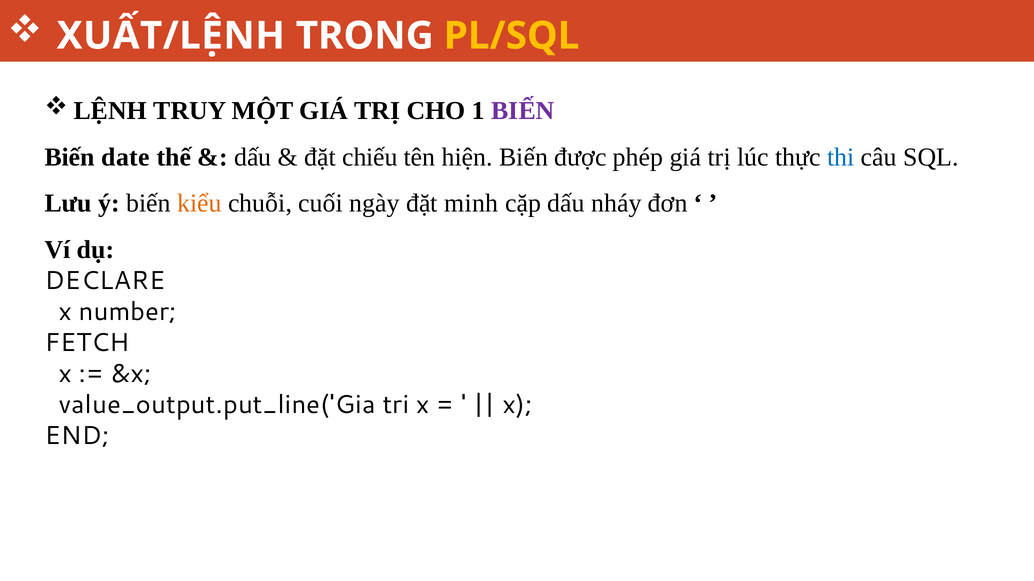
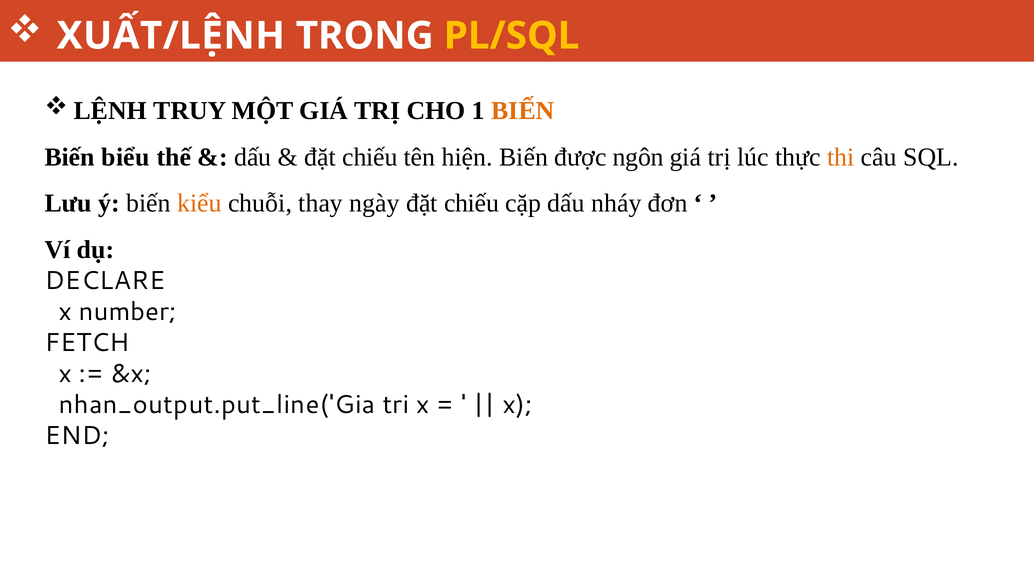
BIẾN colour: purple -> orange (523, 111)
date: date -> biểu (126, 157)
phép: phép -> ngôn (638, 157)
thi colour: blue -> orange (841, 157)
cuối: cuối -> thay (321, 204)
ngày đặt minh: minh -> chiếu (471, 204)
value_output.put_line('Gia: value_output.put_line('Gia -> nhan_output.put_line('Gia (217, 405)
